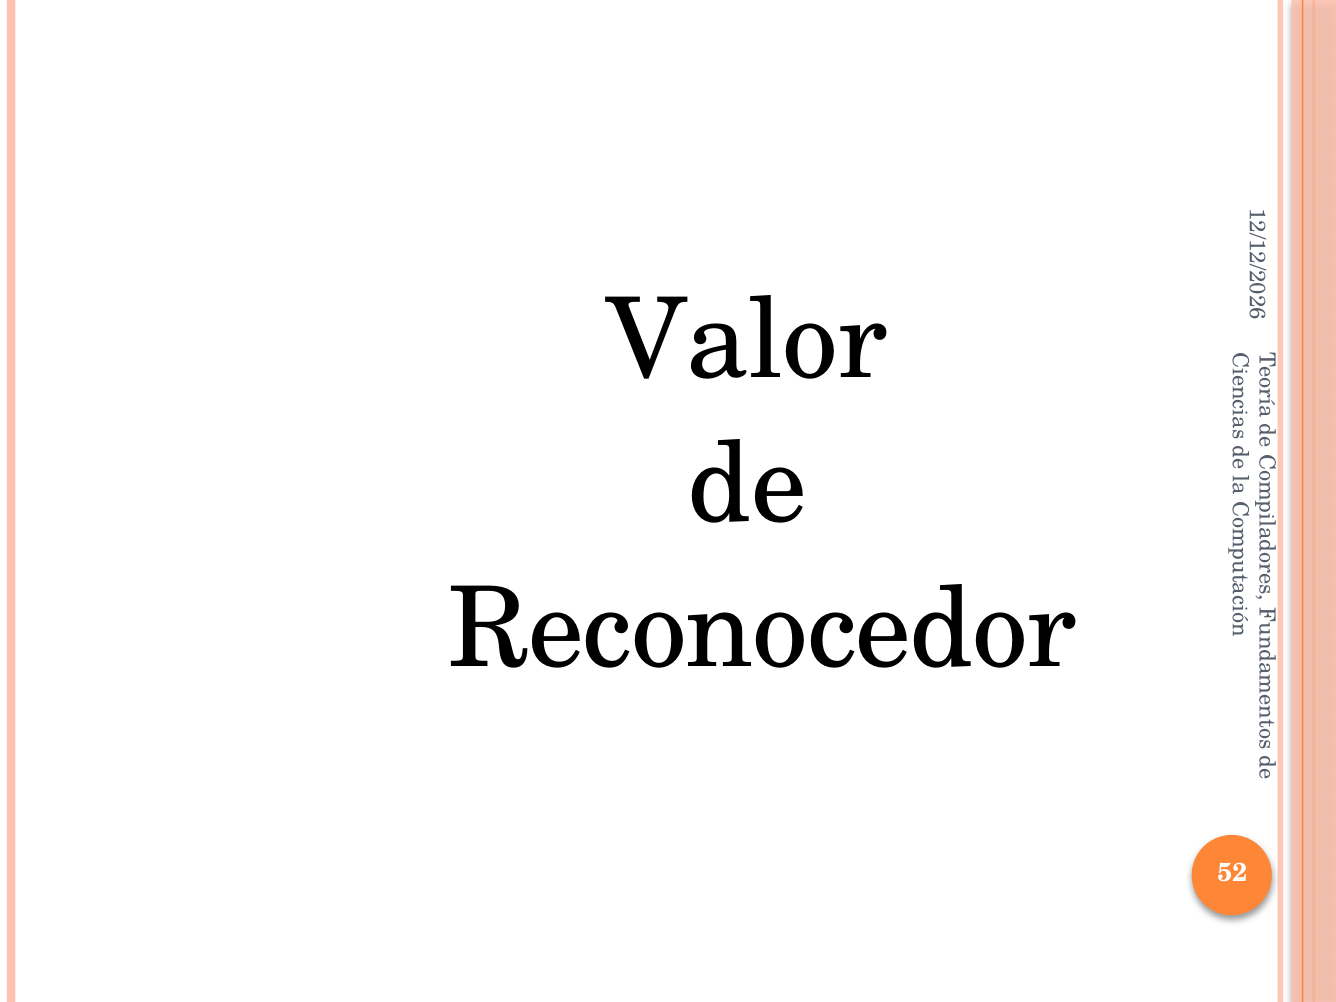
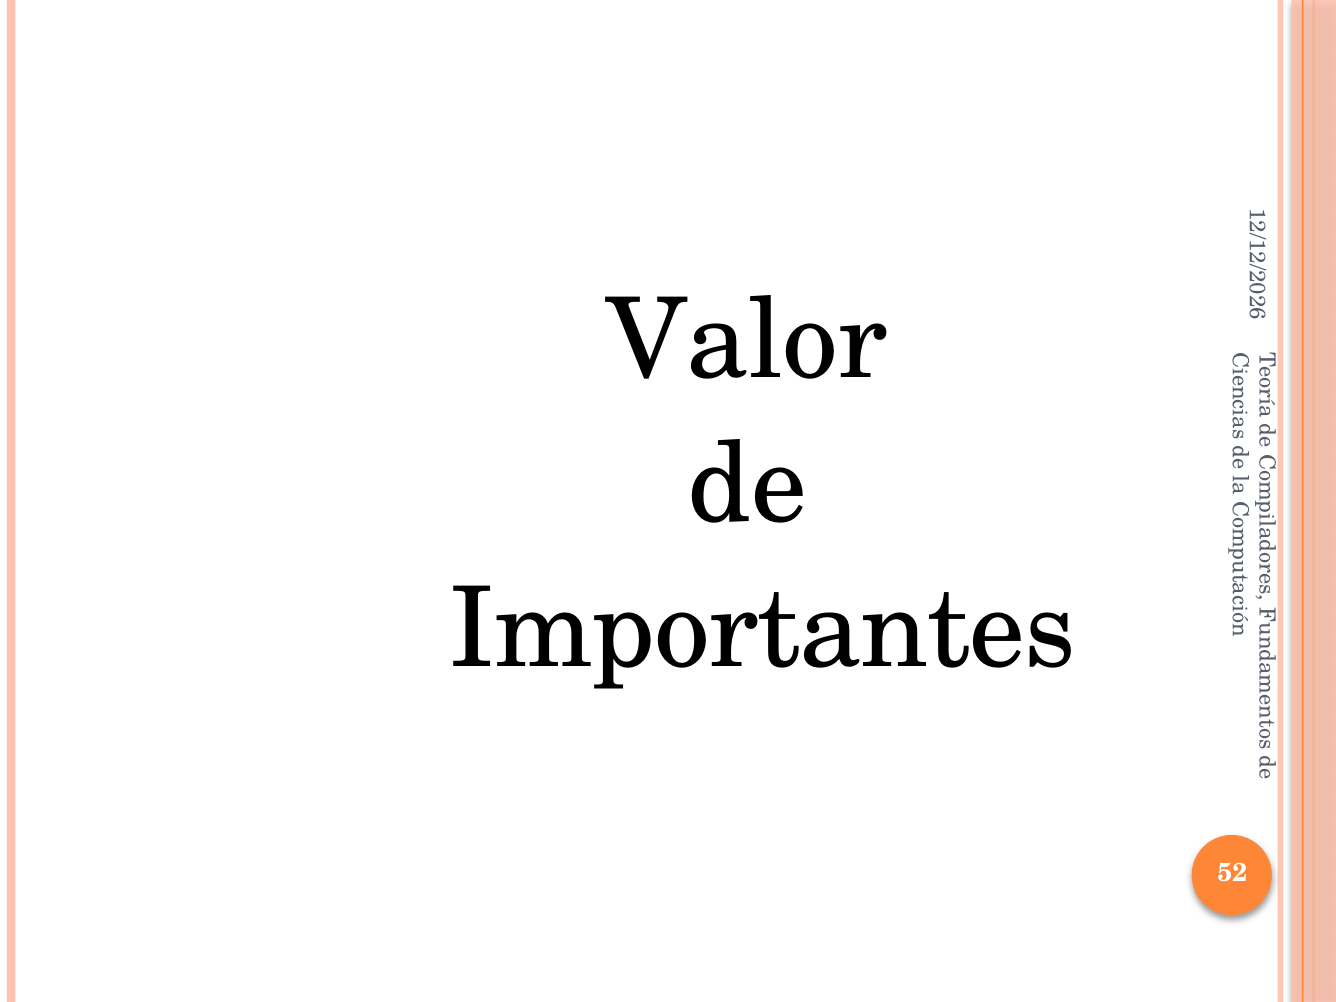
Reconocedor: Reconocedor -> Importantes (763, 630)
